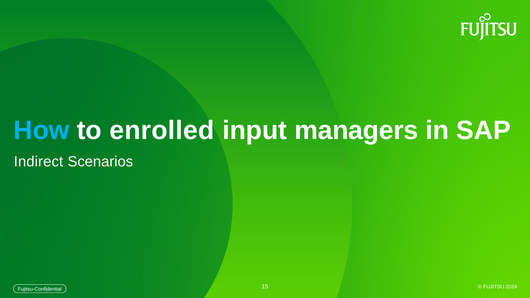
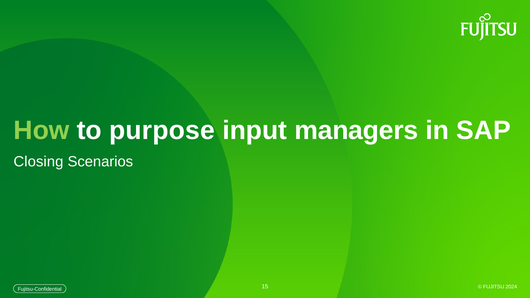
How colour: light blue -> light green (41, 130)
enrolled: enrolled -> purpose (162, 130)
Indirect: Indirect -> Closing (38, 162)
